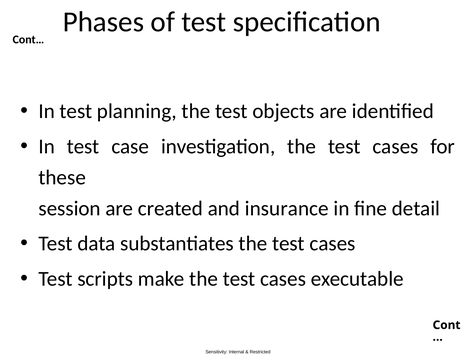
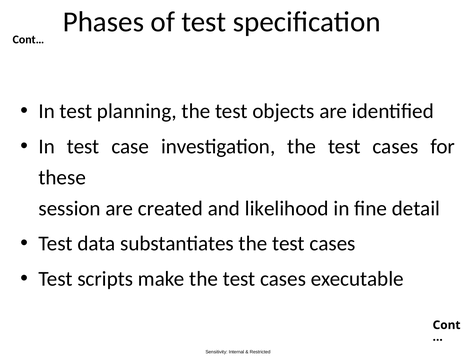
insurance: insurance -> likelihood (287, 208)
